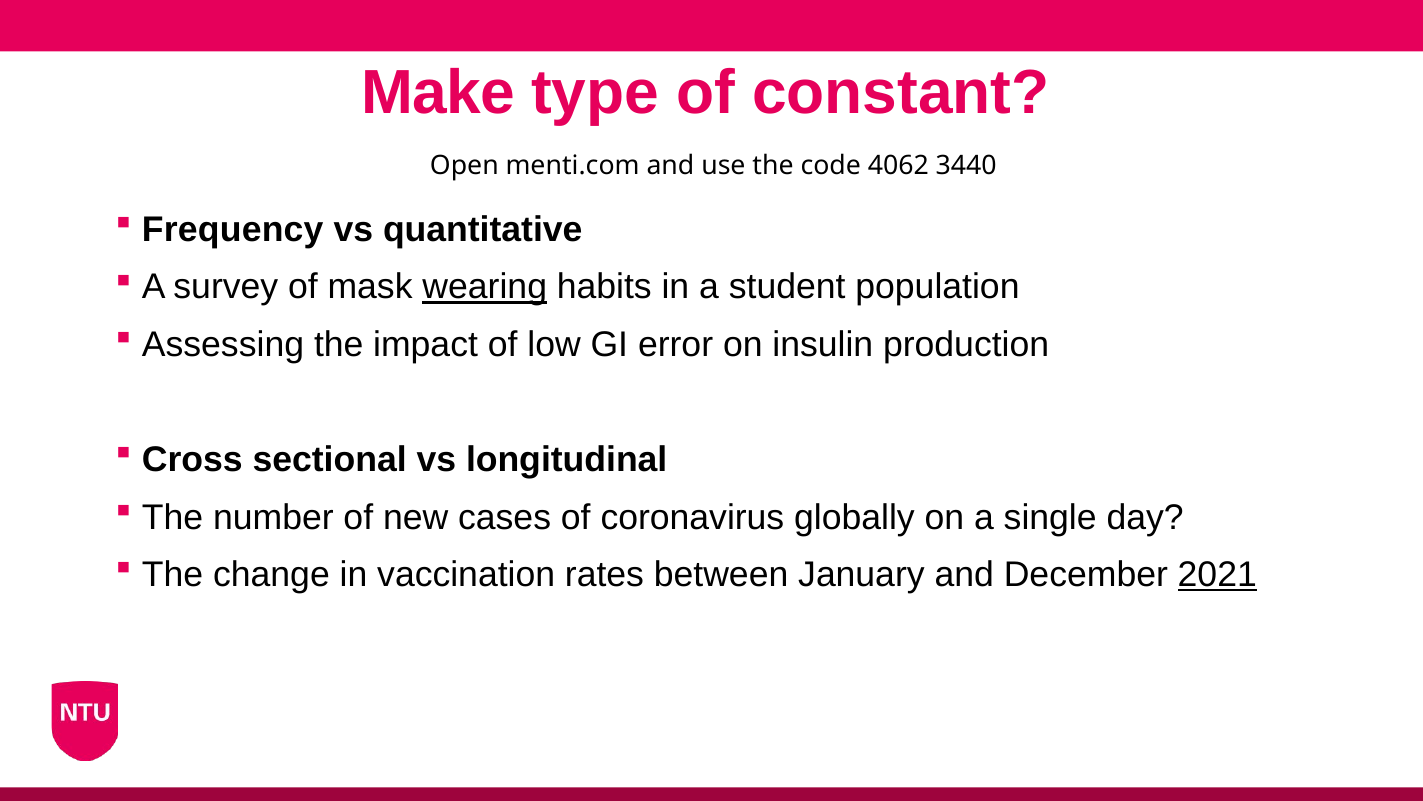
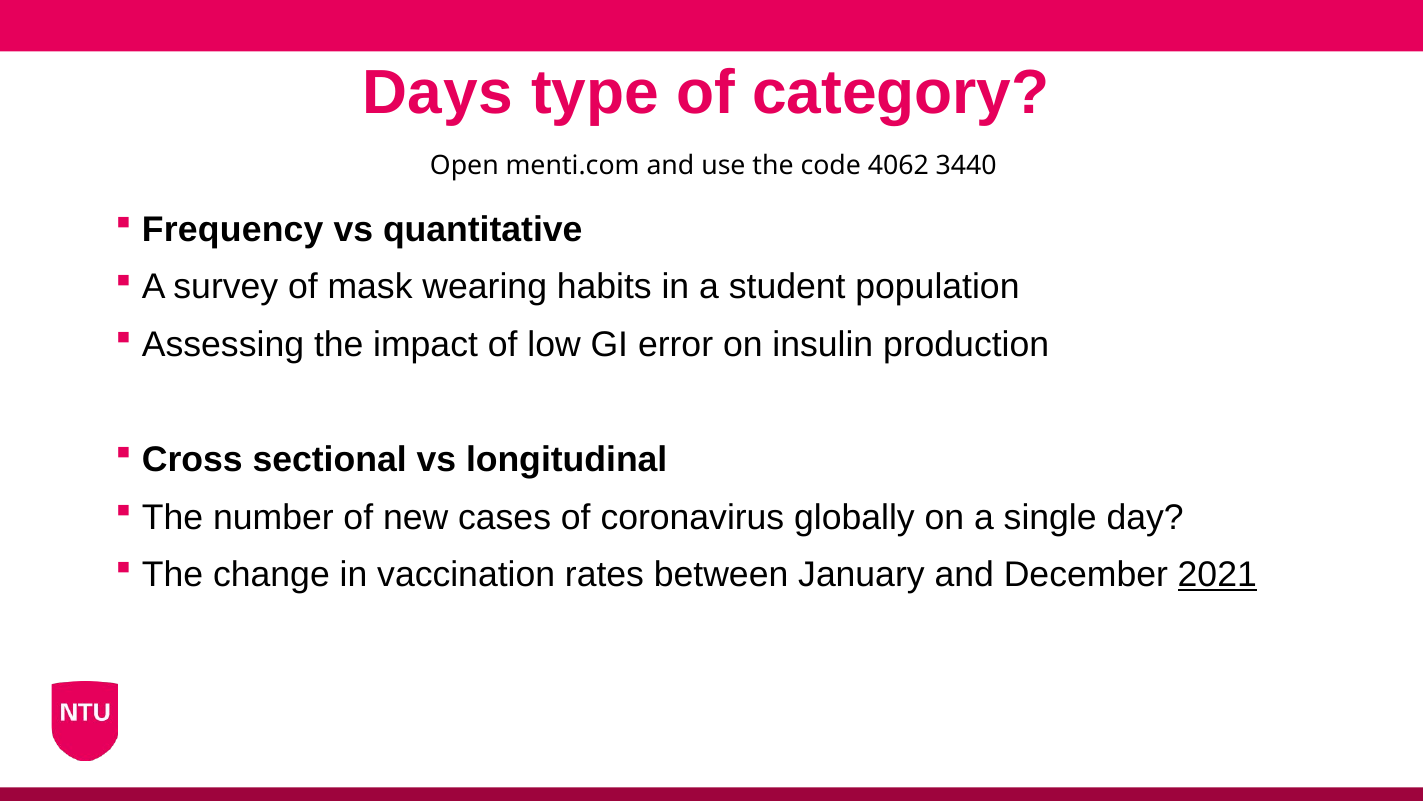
Make: Make -> Days (438, 93)
constant: constant -> category (901, 93)
wearing underline: present -> none (485, 287)
